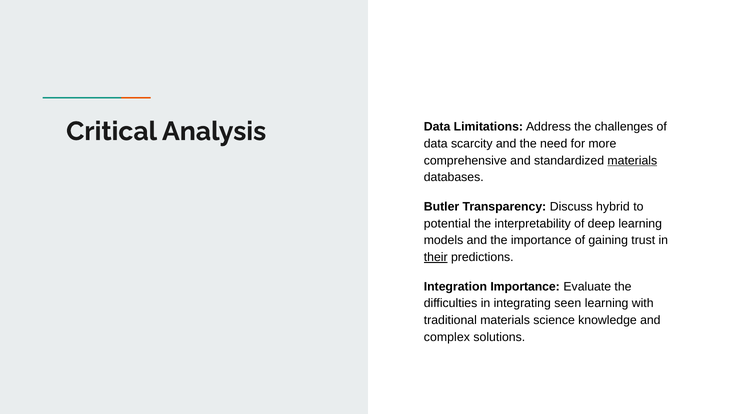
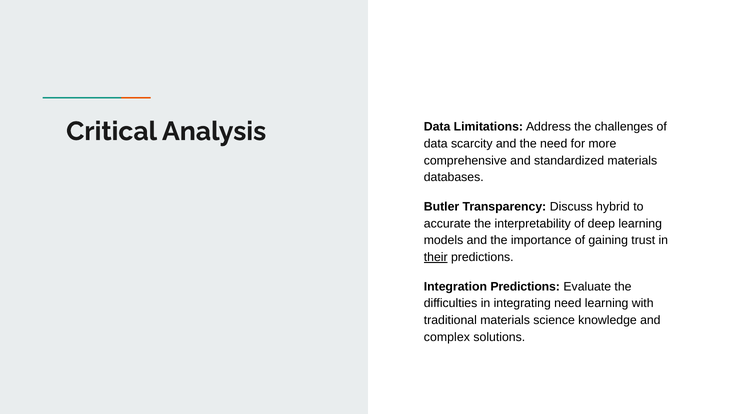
materials underline: present -> none (632, 160)
potential: potential -> accurate (447, 224)
Integration Importance: Importance -> Predictions (525, 287)
integrating seen: seen -> need (568, 303)
